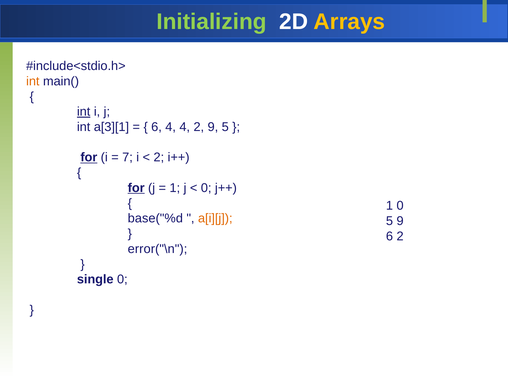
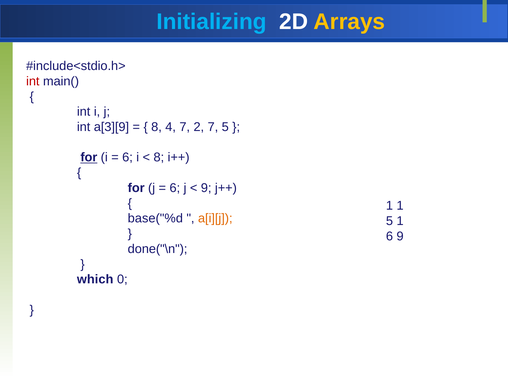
Initializing colour: light green -> light blue (212, 22)
int colour: orange -> red (33, 81)
int underline: present -> none (84, 112)
a[3][1: a[3][1 -> a[3][9 (111, 127)
6: 6 -> 8 (157, 127)
4 4: 4 -> 7 (185, 127)
2 9: 9 -> 7 (213, 127)
7: 7 -> 6 (127, 157)
2: 2 -> 8 (159, 157)
for underline: present -> none (136, 188)
1: 1 -> 6 (175, 188)
0: 0 -> 9 (206, 188)
1 0: 0 -> 1 (400, 206)
5 9: 9 -> 1 (400, 221)
6 2: 2 -> 9 (400, 236)
error("\n: error("\n -> done("\n (158, 249)
single: single -> which (95, 279)
